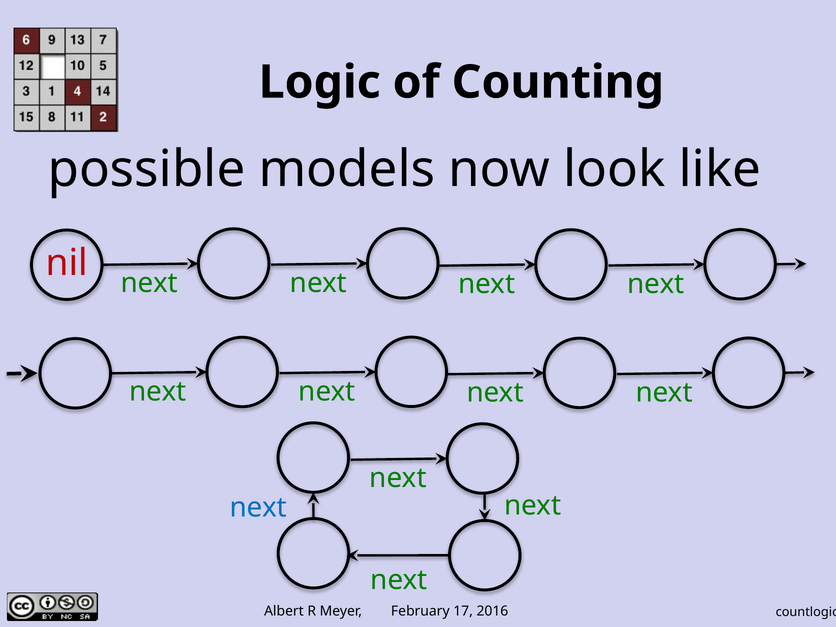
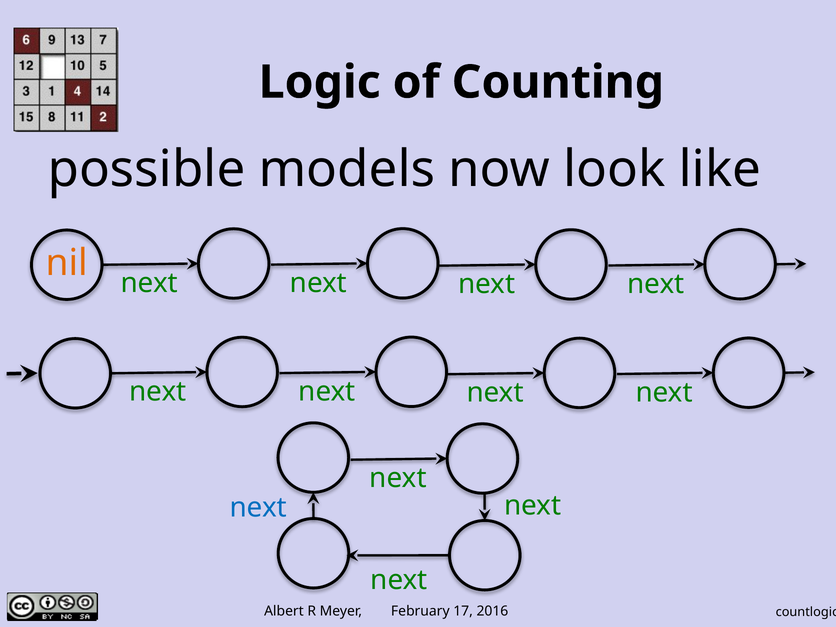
nil colour: red -> orange (67, 263)
